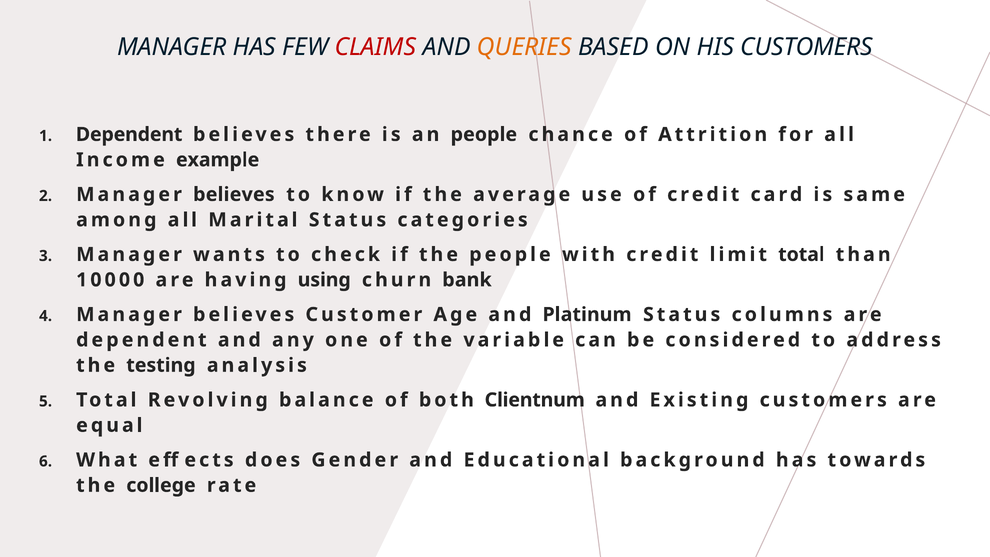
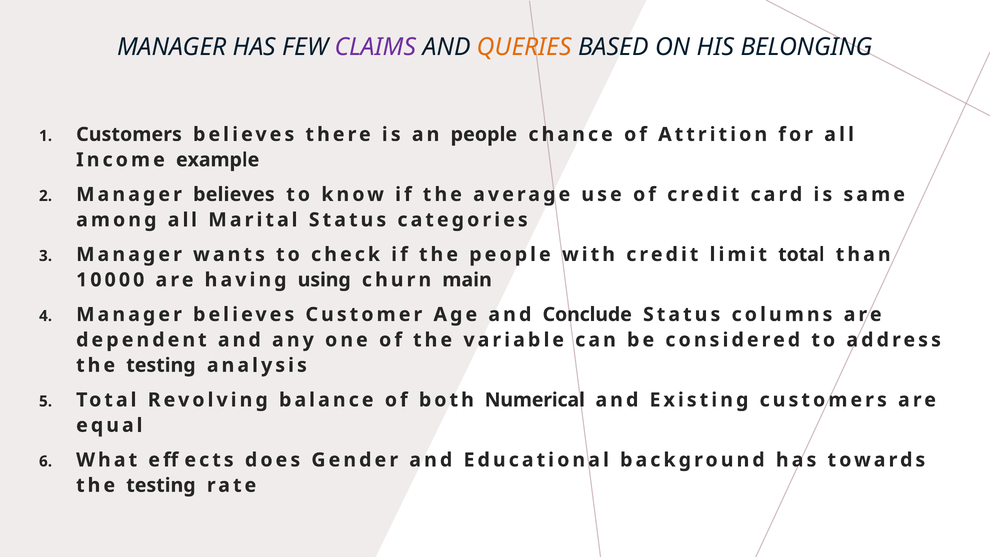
CLAIMS colour: red -> purple (375, 47)
HIS CUSTOMERS: CUSTOMERS -> BELONGING (807, 47)
Dependent: Dependent -> Customers (129, 134)
bank: bank -> main (467, 280)
Platinum: Platinum -> Conclude (587, 314)
Clientnum: Clientnum -> Numerical (535, 400)
college: college -> testing (161, 485)
